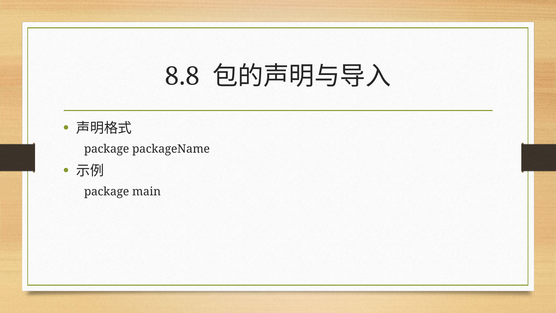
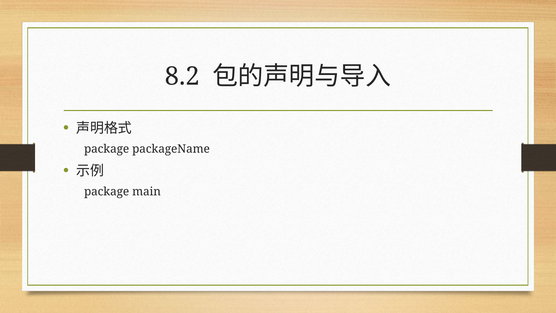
8.8: 8.8 -> 8.2 (182, 76)
